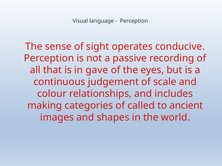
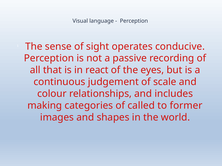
gave: gave -> react (97, 70)
ancient: ancient -> former (186, 106)
